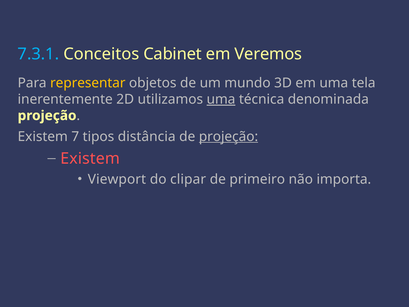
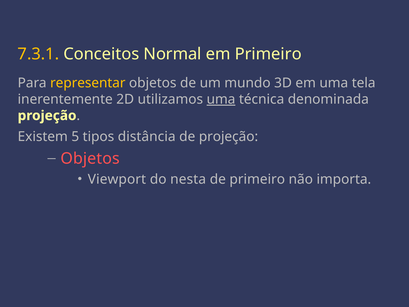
7.3.1 colour: light blue -> yellow (38, 54)
Cabinet: Cabinet -> Normal (173, 54)
em Veremos: Veremos -> Primeiro (268, 54)
7: 7 -> 5 (75, 136)
projeção underline: present -> none (228, 136)
Existem: Existem -> Objetos (90, 158)
clipar: clipar -> nesta (188, 179)
